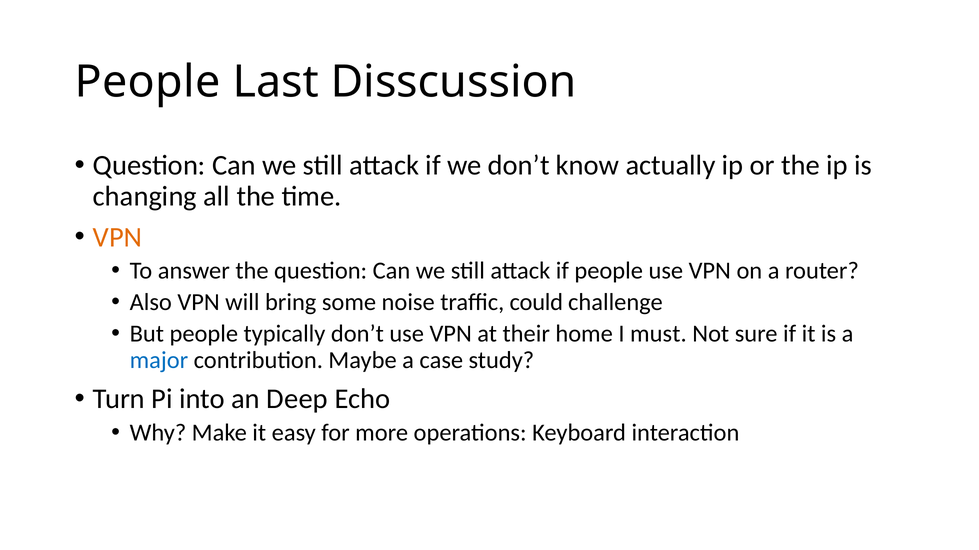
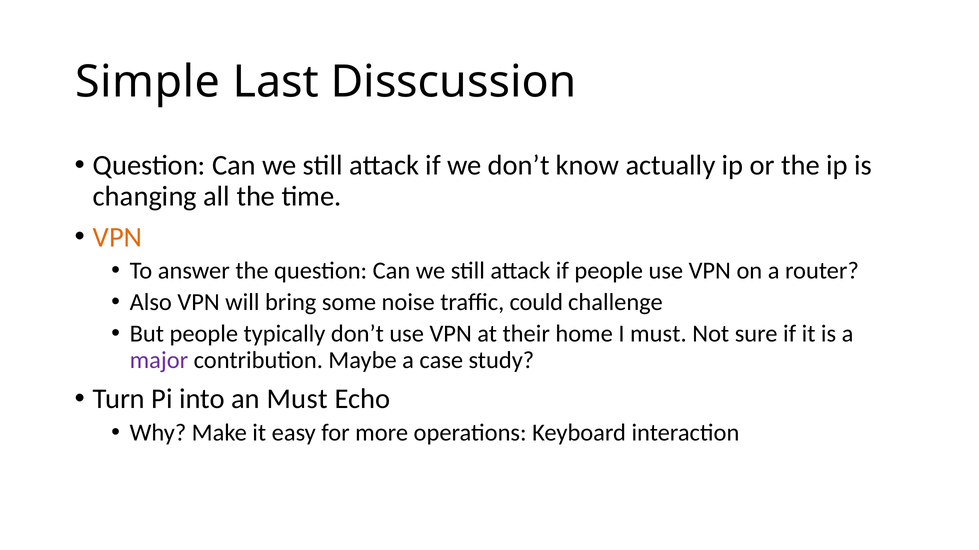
People: People -> Simple (148, 82)
major colour: blue -> purple (159, 361)
an Deep: Deep -> Must (297, 399)
